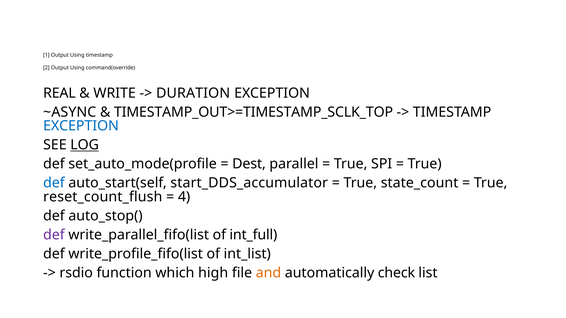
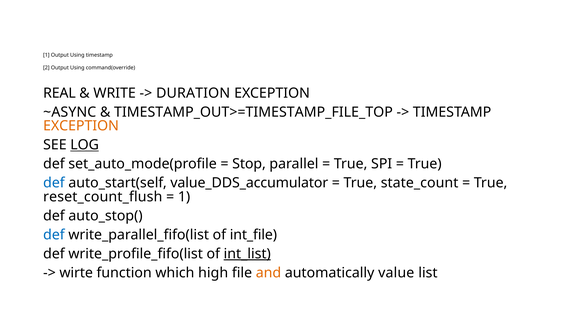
TIMESTAMP_OUT>=TIMESTAMP_SCLK_TOP: TIMESTAMP_OUT>=TIMESTAMP_SCLK_TOP -> TIMESTAMP_OUT>=TIMESTAMP_FILE_TOP (253, 112)
EXCEPTION colour: blue -> orange (81, 126)
Dest: Dest -> Stop (249, 164)
start_DDS_accumulator: start_DDS_accumulator -> value_DDS_accumulator (249, 183)
4: 4 -> 1 (184, 197)
def colour: purple -> blue (54, 235)
int_full: int_full -> int_file (253, 235)
int_list underline: none -> present (247, 254)
rsdio: rsdio -> wirte (76, 273)
check: check -> value (396, 273)
